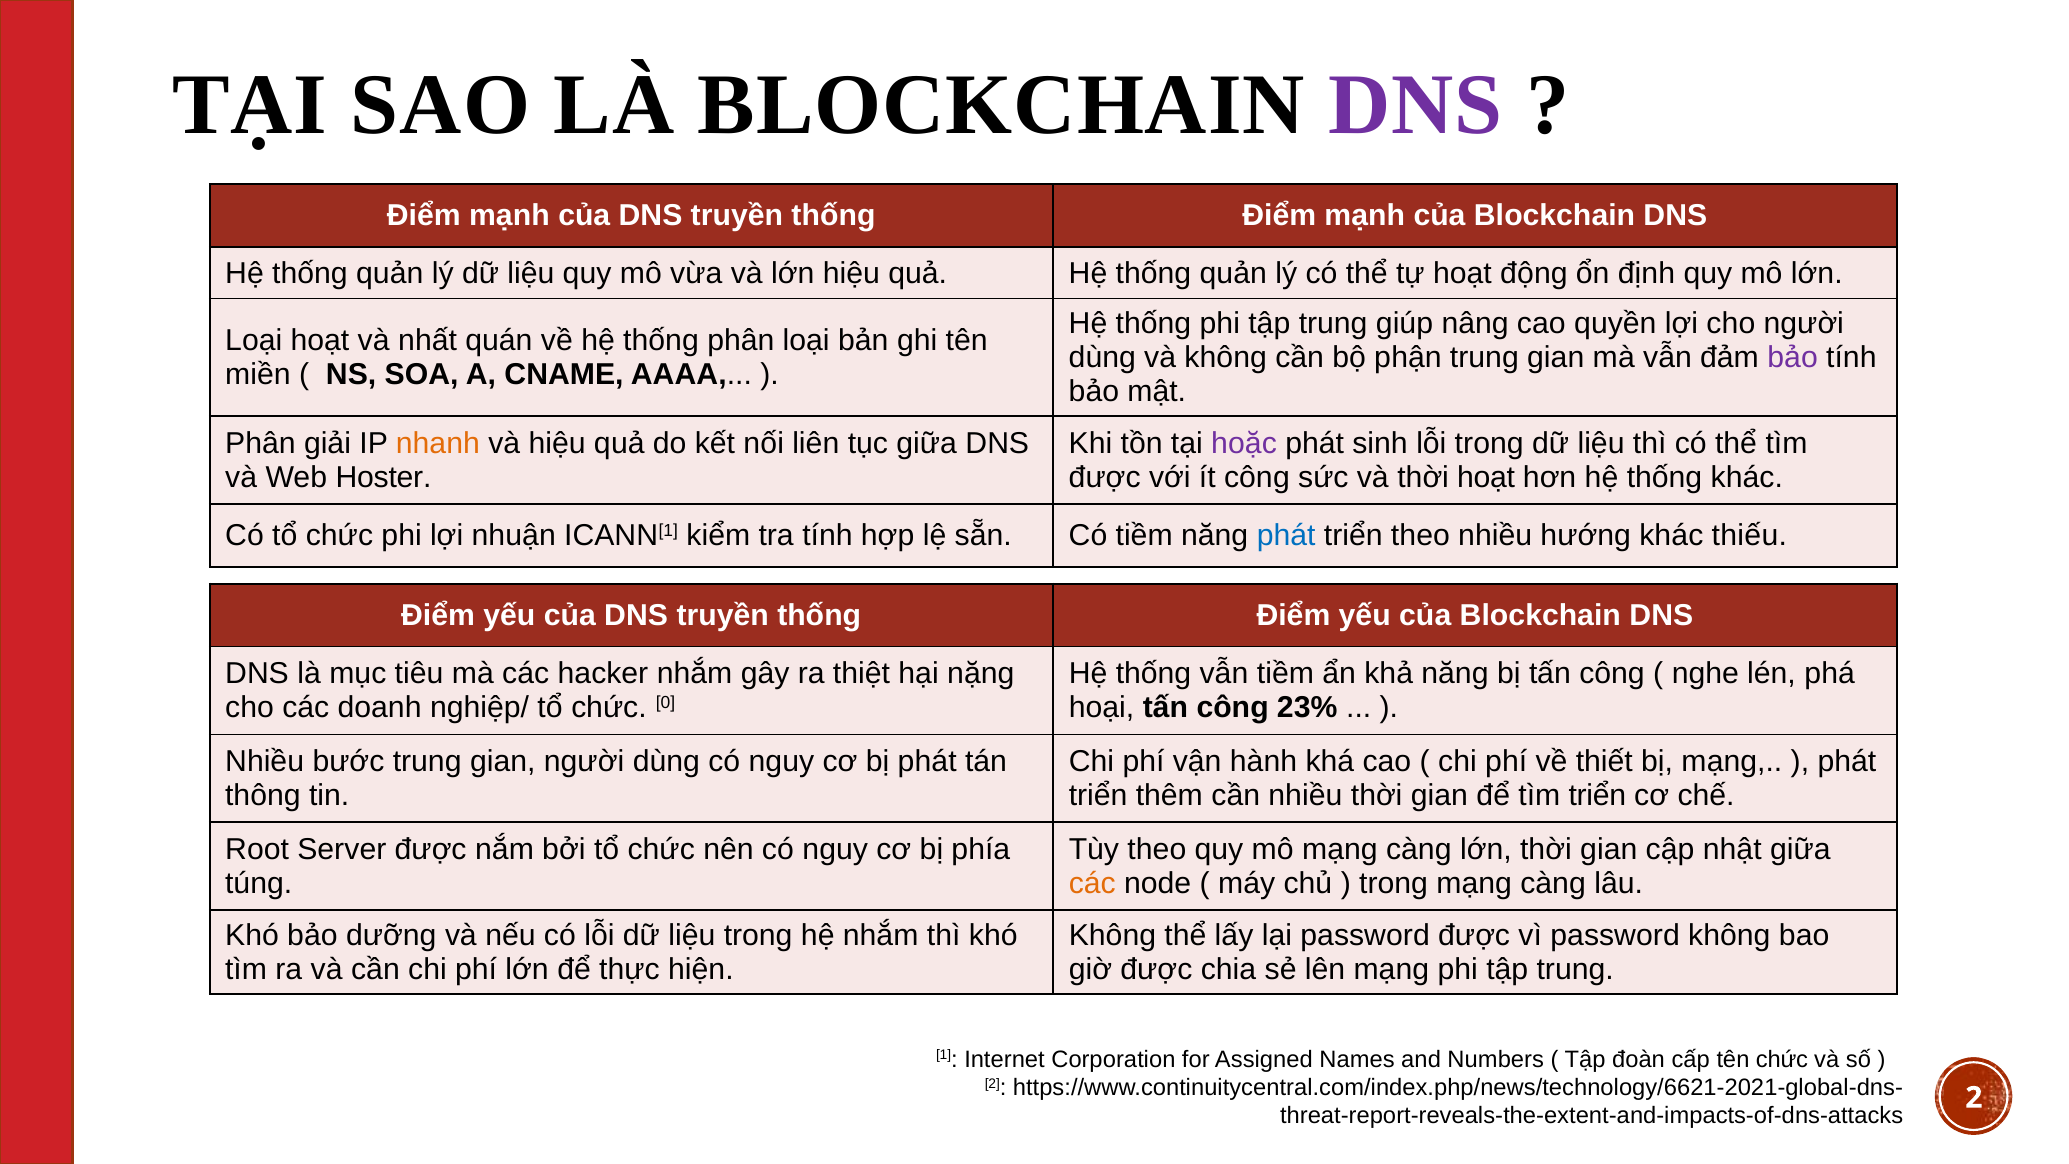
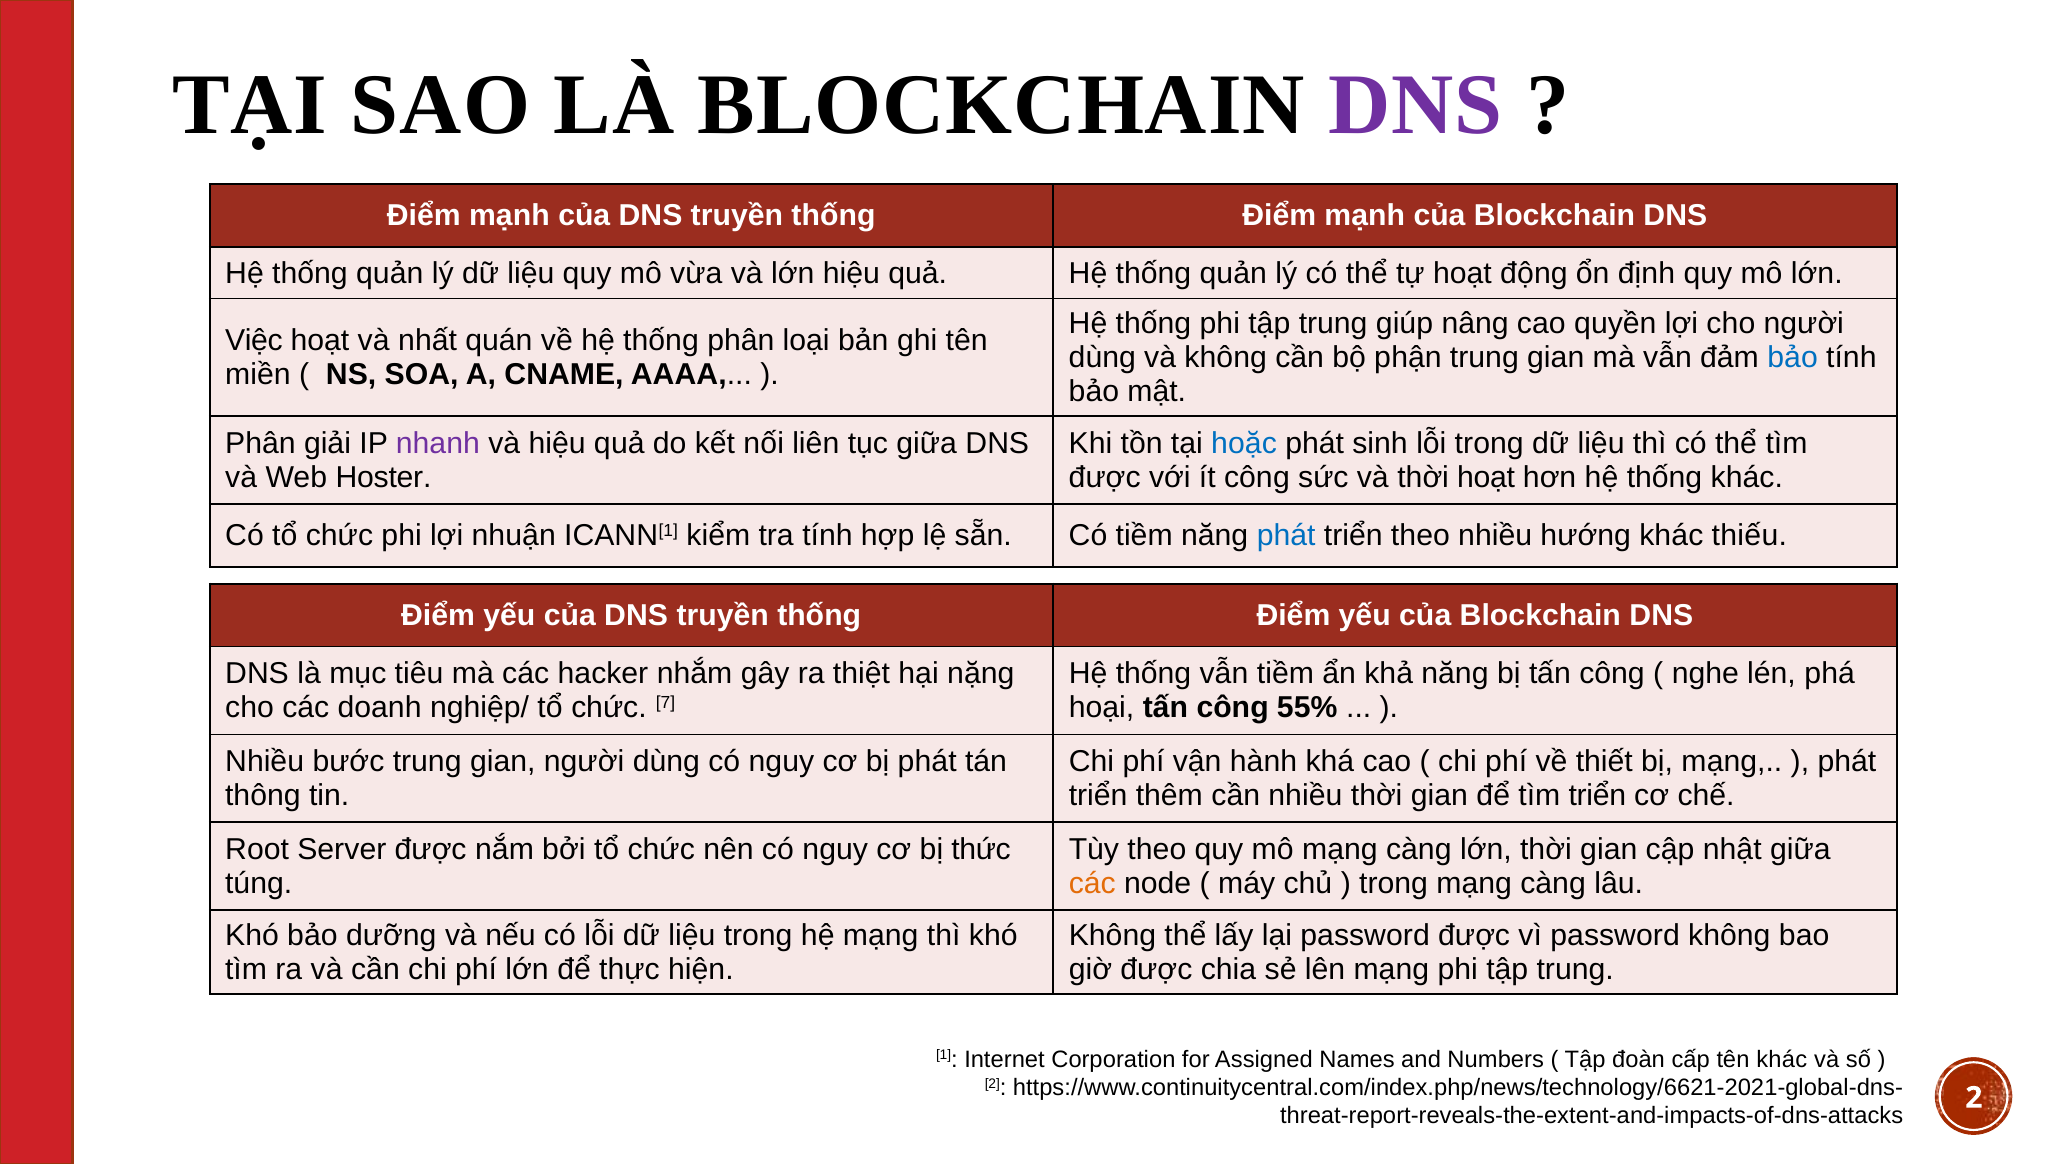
Loại: Loại -> Việc (254, 341)
bảo colour: purple -> blue (1793, 358)
nhanh colour: orange -> purple (438, 443)
hoặc colour: purple -> blue (1244, 443)
0: 0 -> 7 (666, 703)
23%: 23% -> 55% (1307, 708)
phía: phía -> thức (981, 850)
hệ nhắm: nhắm -> mạng (881, 935)
tên chức: chức -> khác (1782, 1059)
